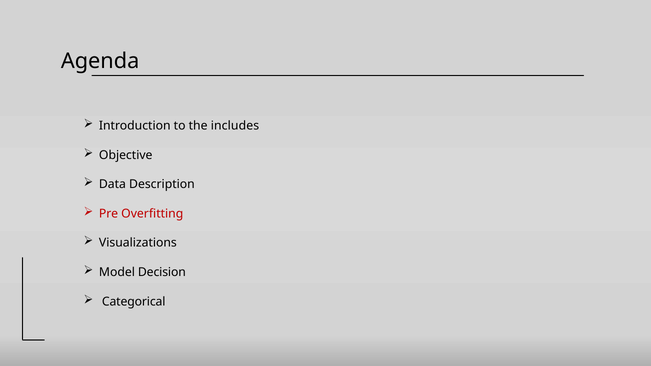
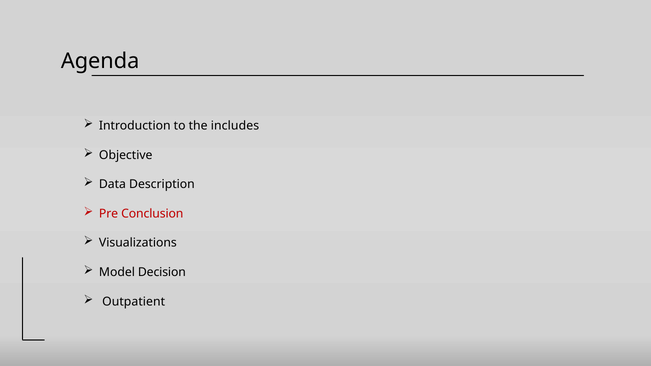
Overfitting: Overfitting -> Conclusion (152, 214)
Categorical: Categorical -> Outpatient (134, 302)
